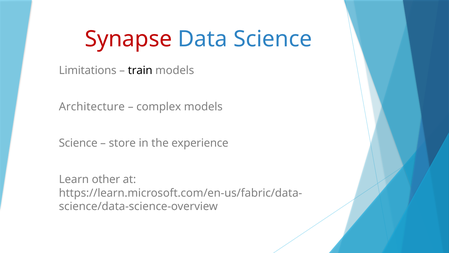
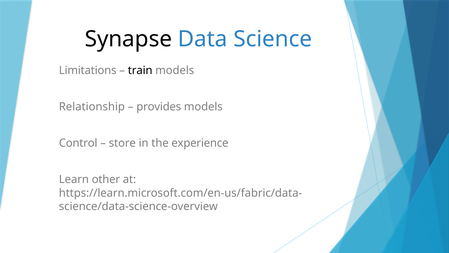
Synapse colour: red -> black (128, 39)
Architecture: Architecture -> Relationship (92, 107)
complex: complex -> provides (159, 107)
Science: Science -> Control (78, 143)
